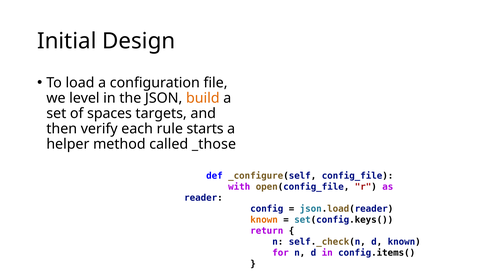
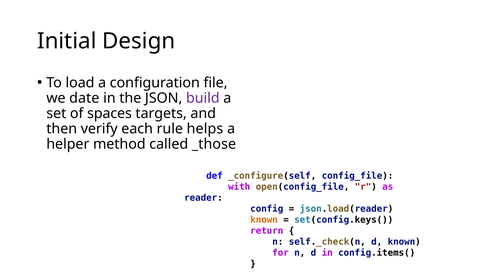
level: level -> date (84, 98)
build colour: orange -> purple (203, 98)
starts: starts -> helps (205, 129)
